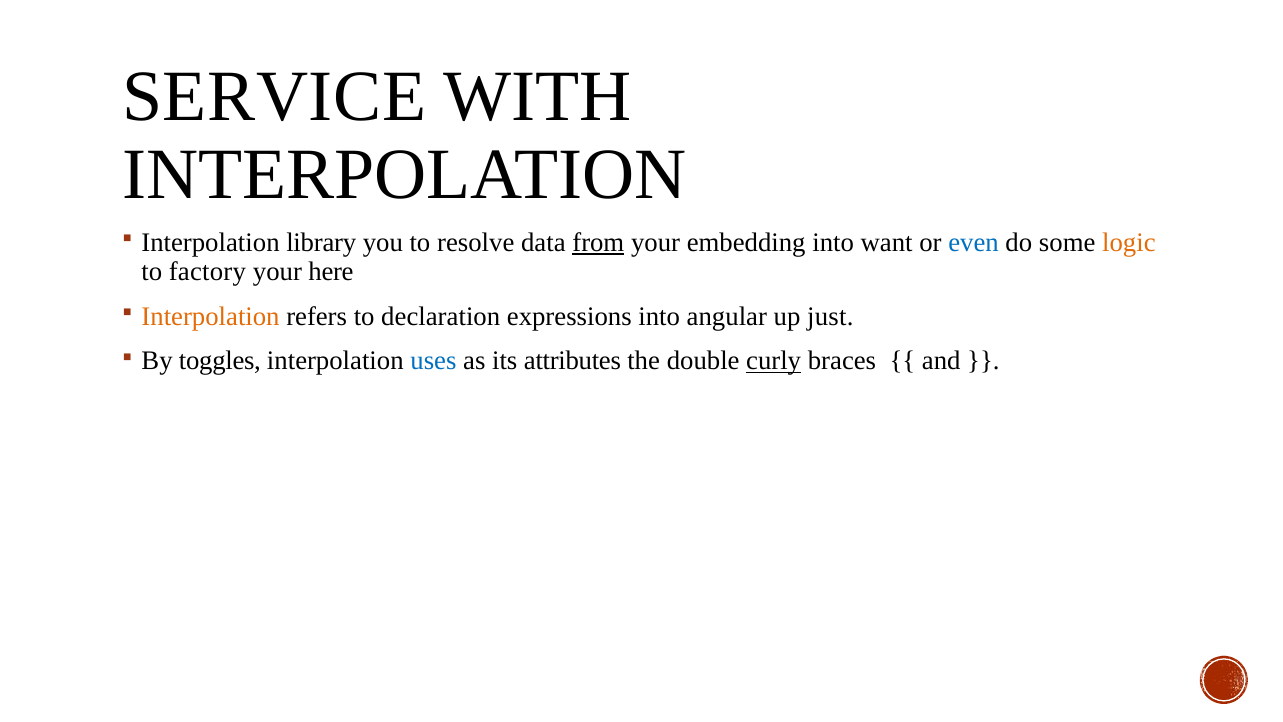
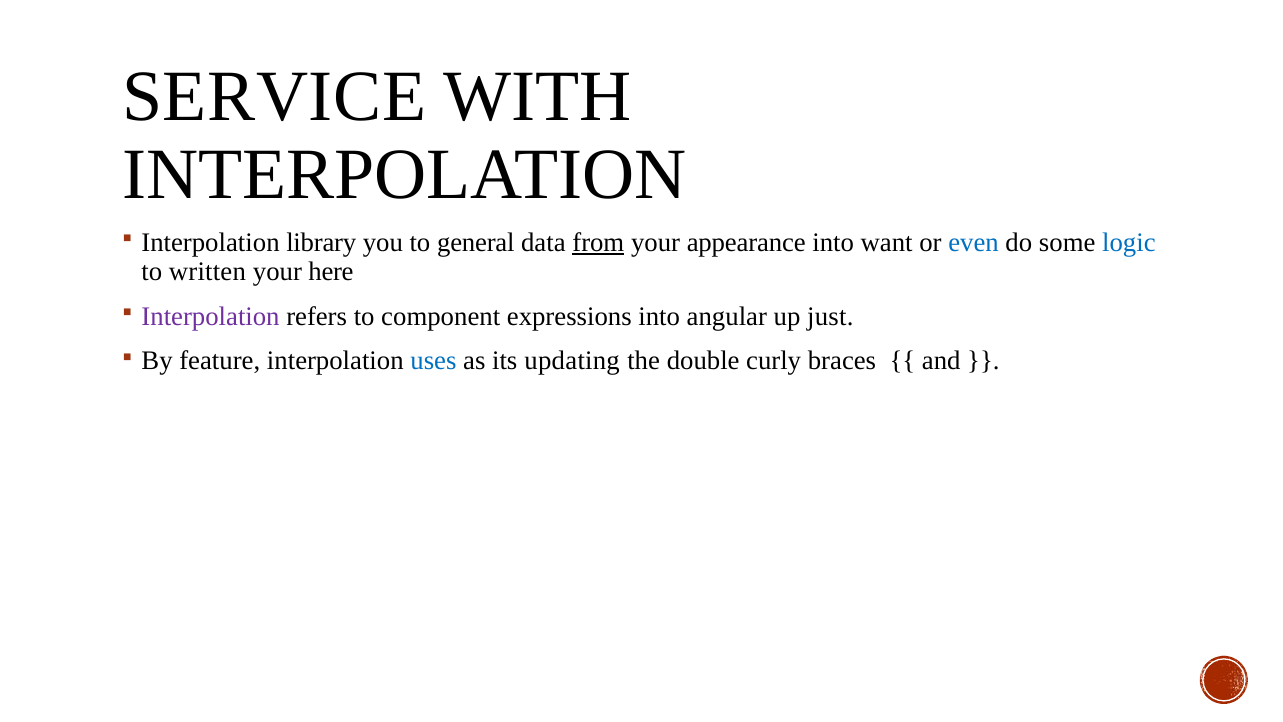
resolve: resolve -> general (476, 242)
embedding: embedding -> appearance (746, 242)
logic colour: orange -> blue (1129, 242)
factory: factory -> written (207, 271)
Interpolation colour: orange -> purple (211, 316)
declaration: declaration -> component (441, 316)
toggles: toggles -> feature (220, 361)
attributes: attributes -> updating (572, 361)
curly underline: present -> none (774, 361)
